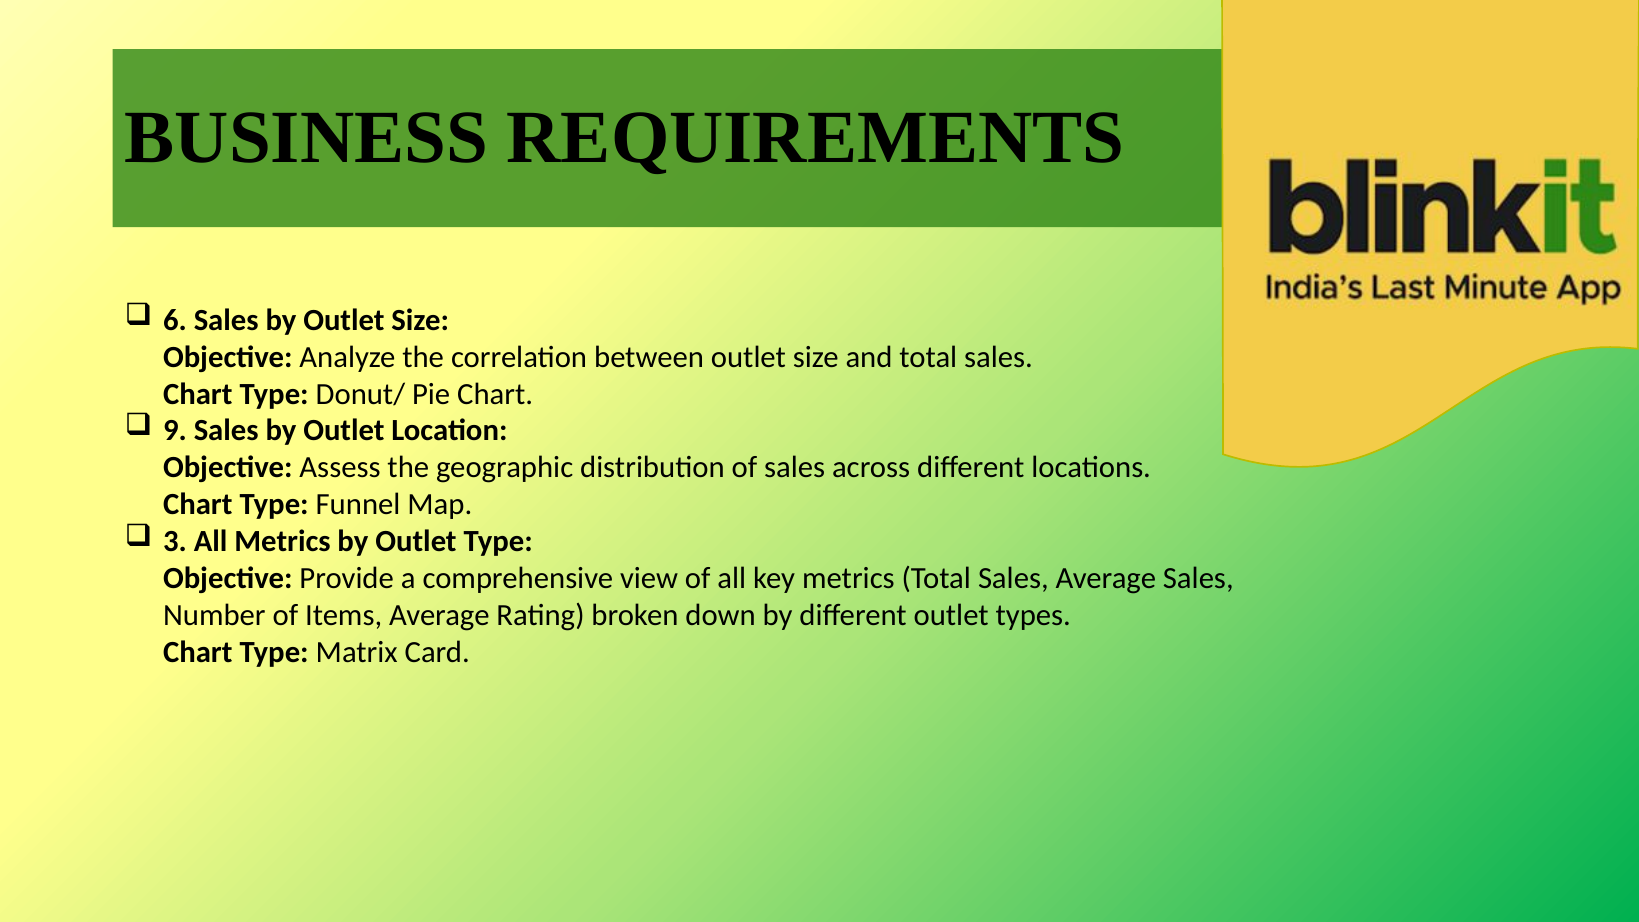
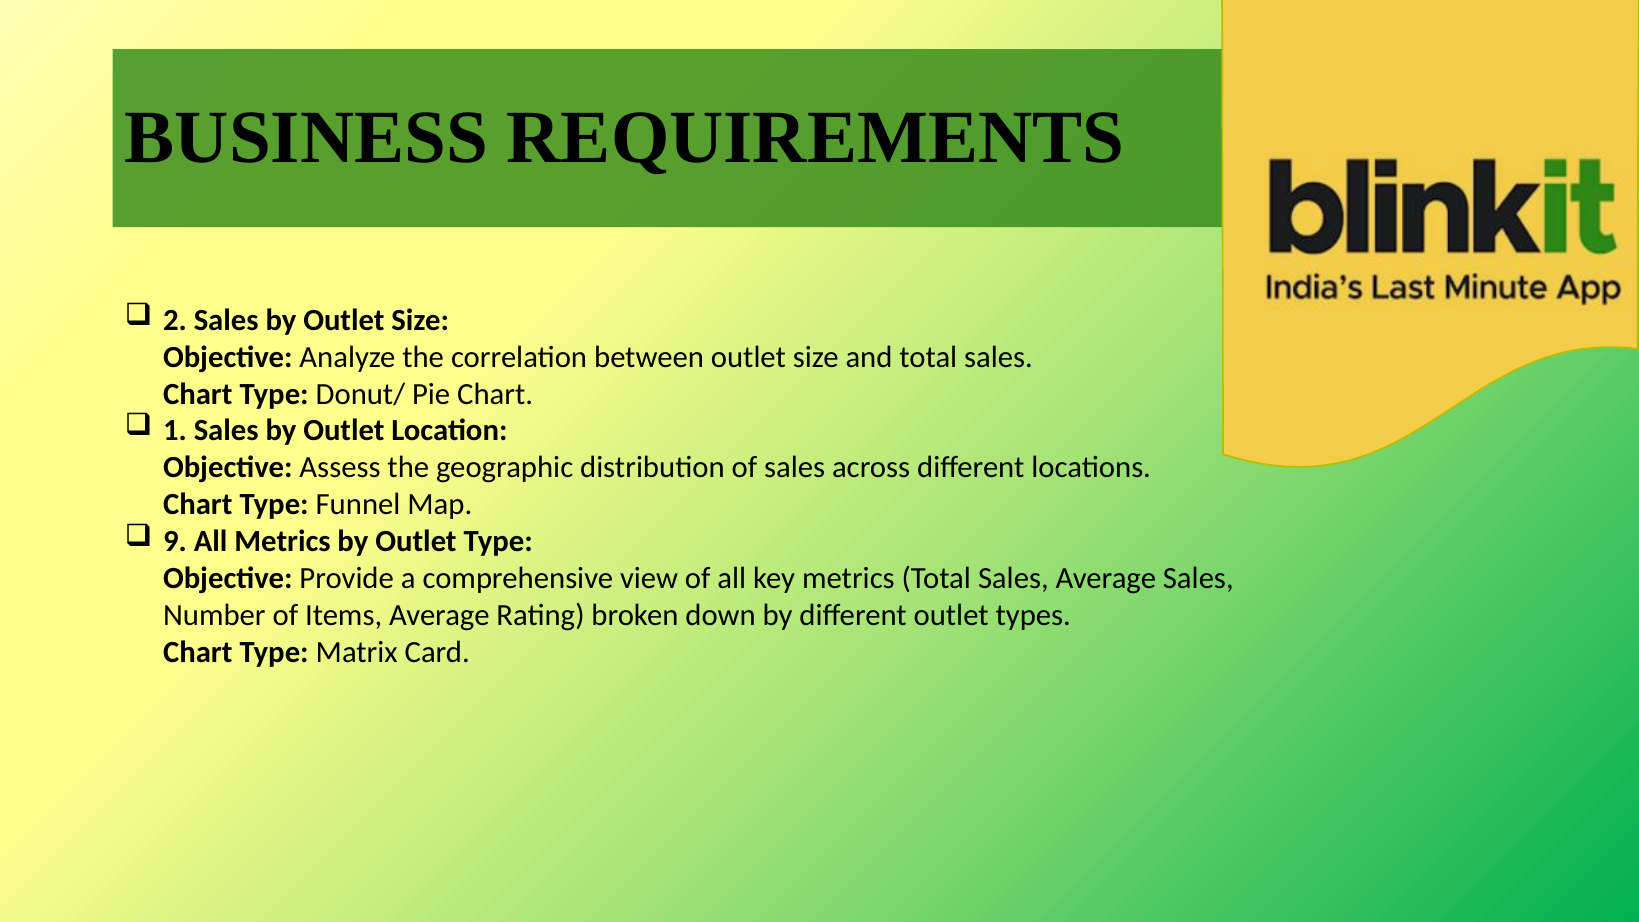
6: 6 -> 2 (175, 320)
9: 9 -> 1 (175, 431)
3: 3 -> 9 (175, 541)
